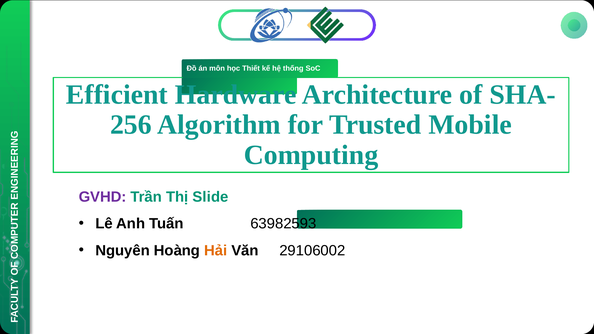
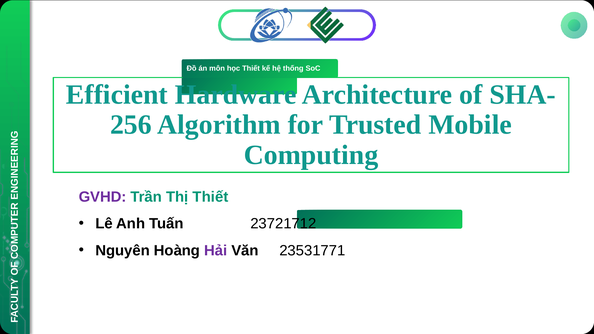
Thị Slide: Slide -> Thiết (210, 197)
63982593: 63982593 -> 23721712 (283, 224)
Hải colour: orange -> purple (216, 251)
29106002: 29106002 -> 23531771 (312, 251)
